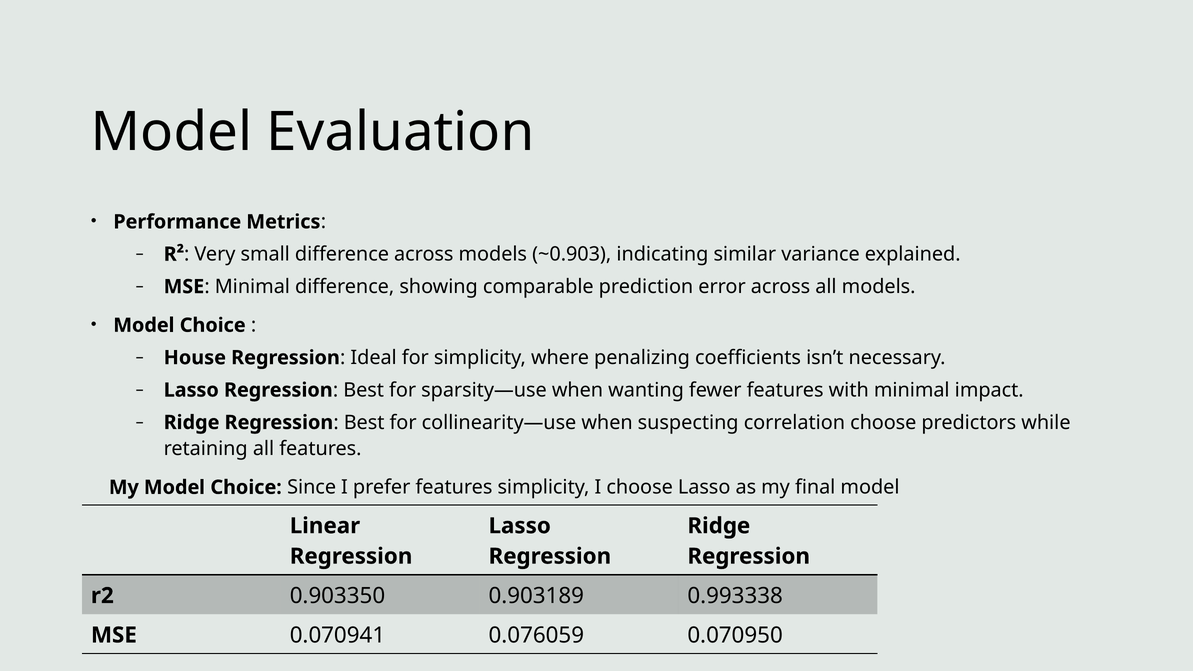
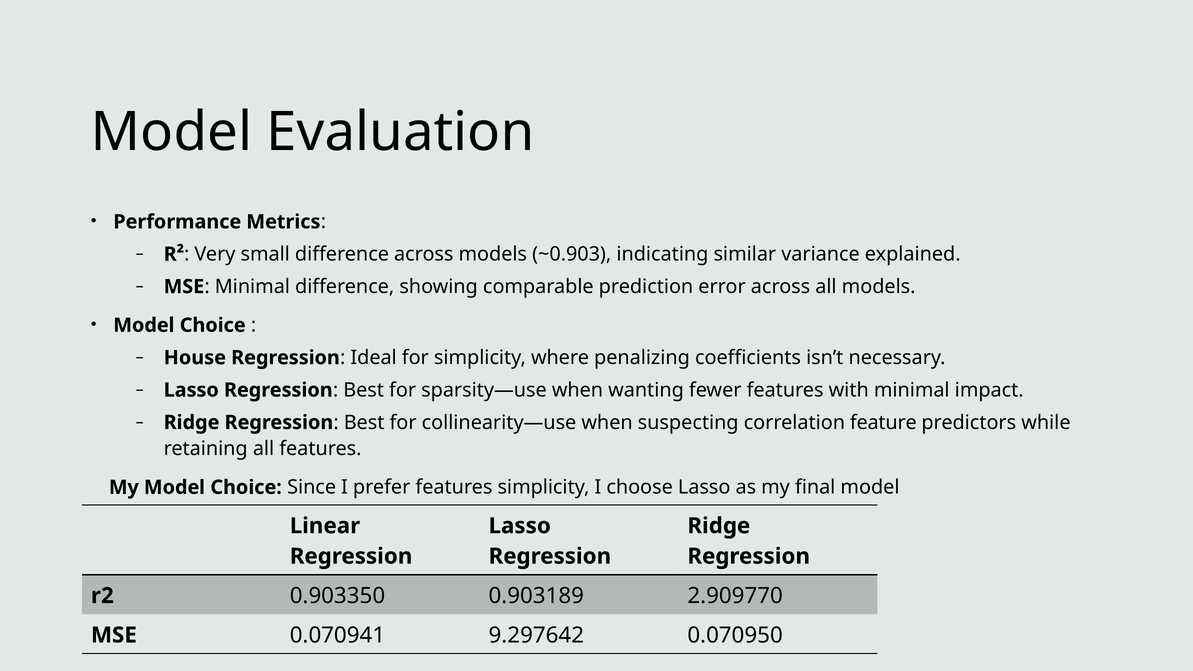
correlation choose: choose -> feature (883, 423)
0.993338: 0.993338 -> 2.909770 (735, 596)
0.076059: 0.076059 -> 9.297642 (536, 635)
